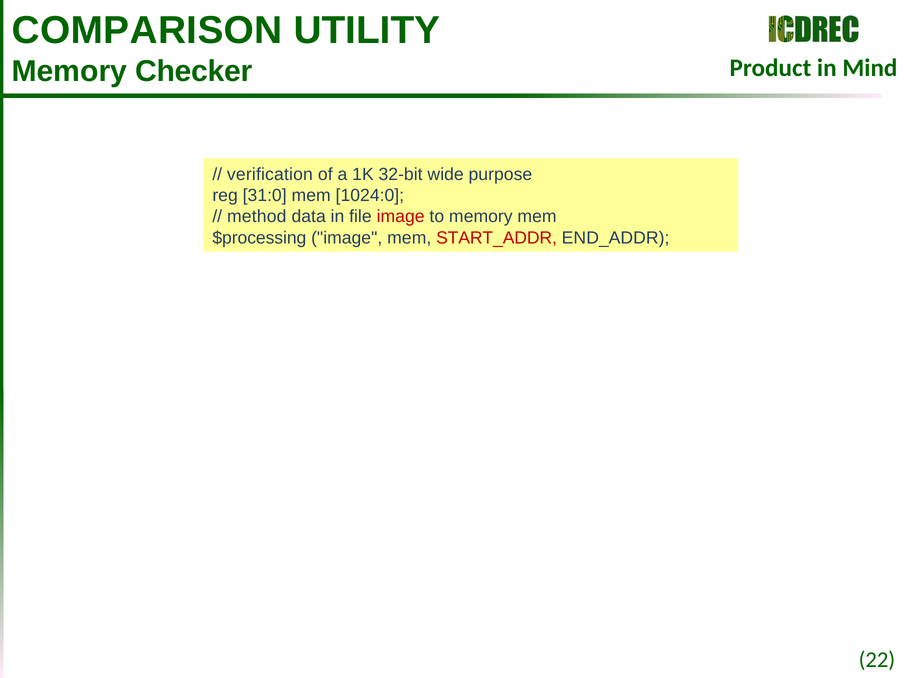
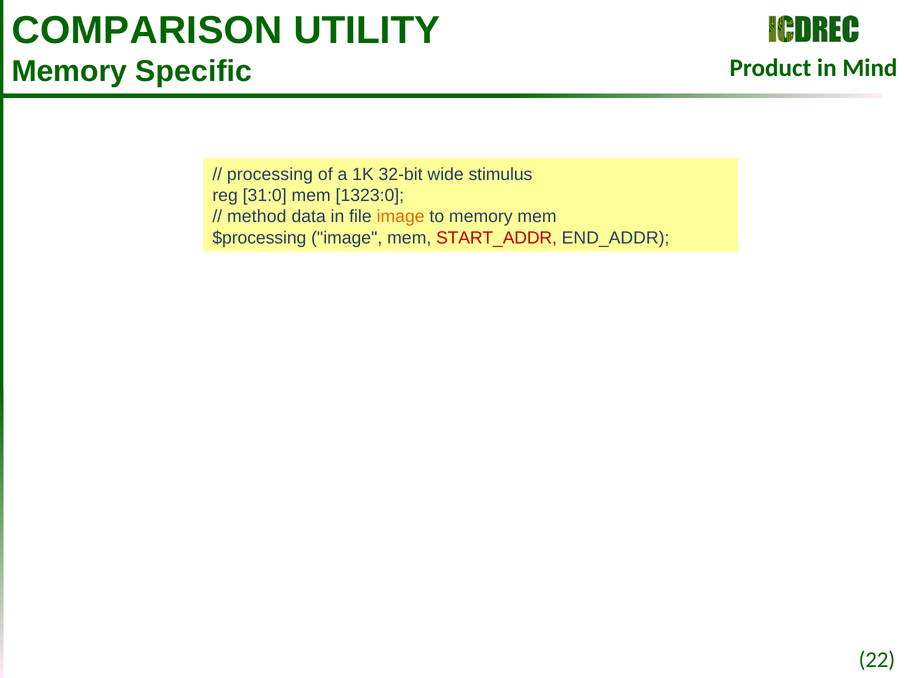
Checker: Checker -> Specific (194, 71)
verification: verification -> processing (270, 174)
purpose: purpose -> stimulus (500, 174)
1024:0: 1024:0 -> 1323:0 (370, 196)
image colour: red -> orange (401, 217)
